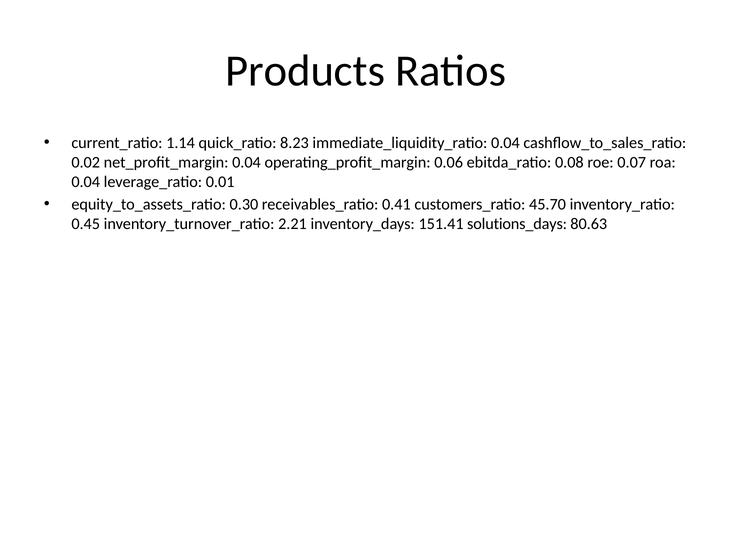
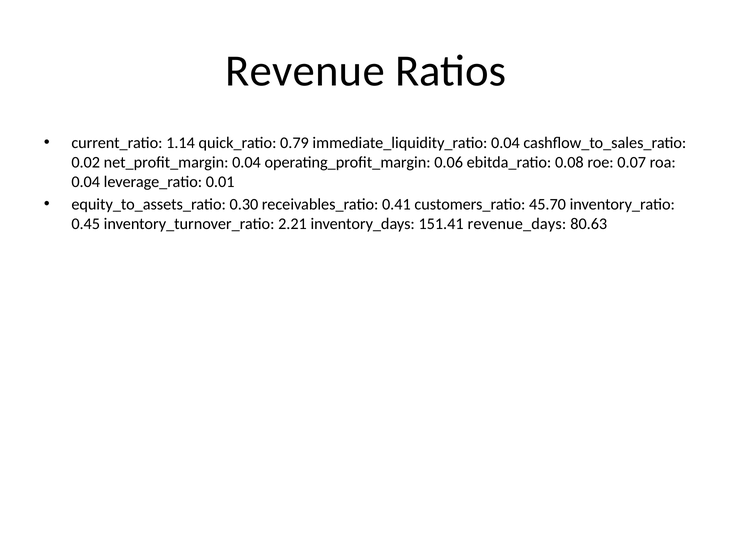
Products: Products -> Revenue (305, 71)
8.23: 8.23 -> 0.79 (294, 143)
solutions_days: solutions_days -> revenue_days (517, 224)
